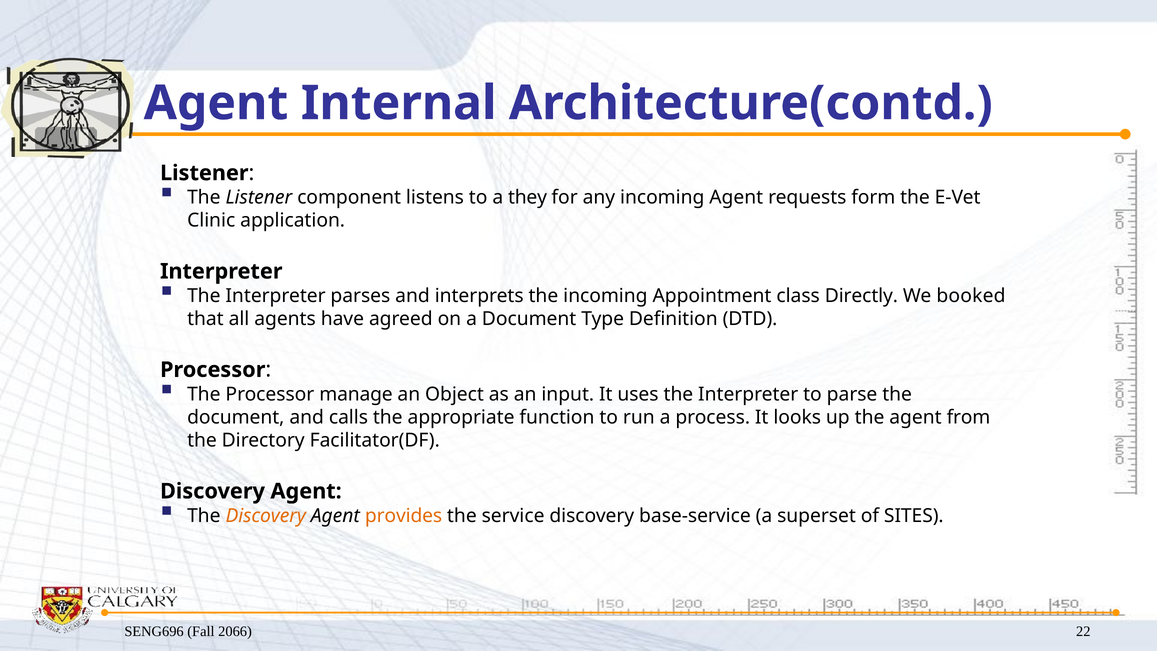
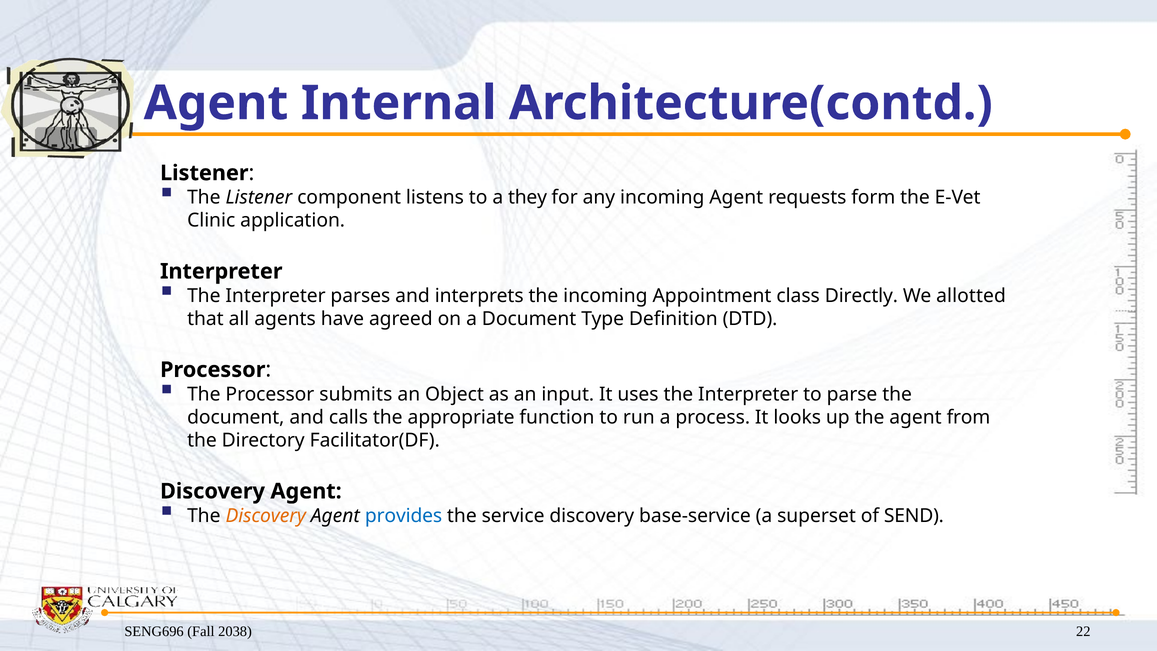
booked: booked -> allotted (971, 296)
manage: manage -> submits (356, 394)
provides colour: orange -> blue (404, 516)
SITES: SITES -> SEND (914, 516)
2066: 2066 -> 2038 (235, 632)
